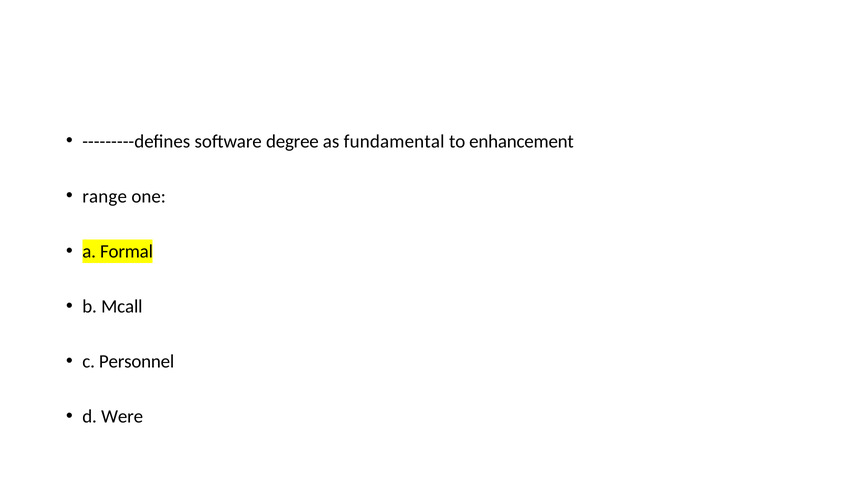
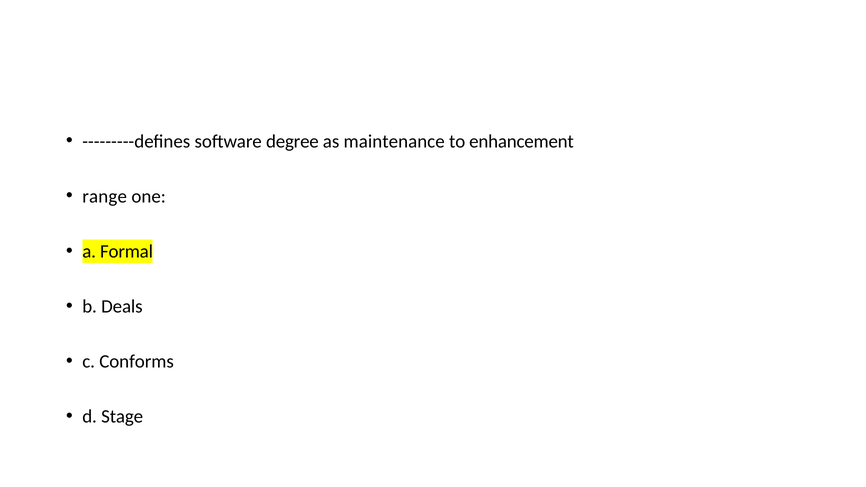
fundamental: fundamental -> maintenance (394, 141)
Mcall: Mcall -> Deals (122, 307)
Personnel: Personnel -> Conforms (137, 362)
Were: Were -> Stage (122, 417)
